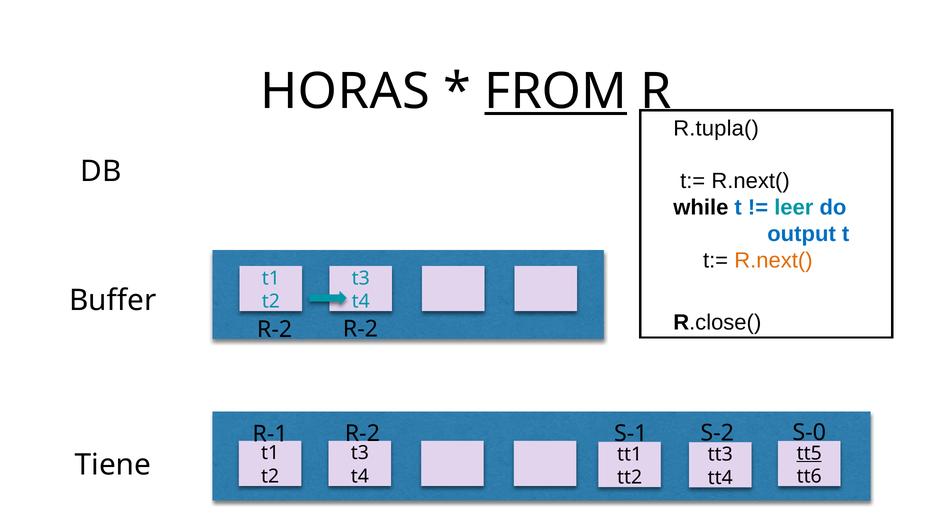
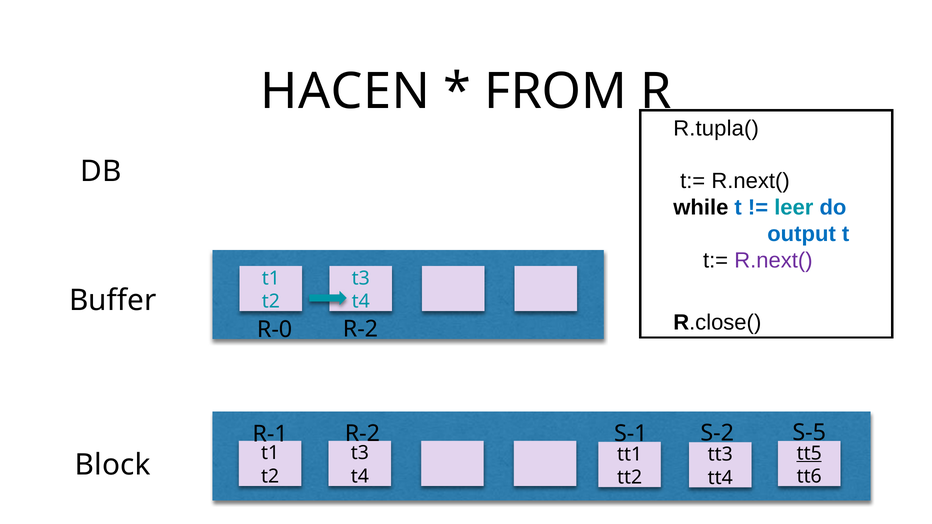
HORAS: HORAS -> HACEN (345, 92)
FROM underline: present -> none (556, 92)
R.next( colour: orange -> purple (773, 260)
R-2: R-2 -> R-0 (275, 330)
S-0: S-0 -> S-5 (809, 433)
Tiene: Tiene -> Block (113, 465)
